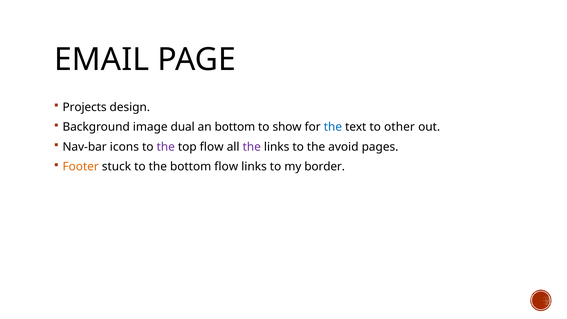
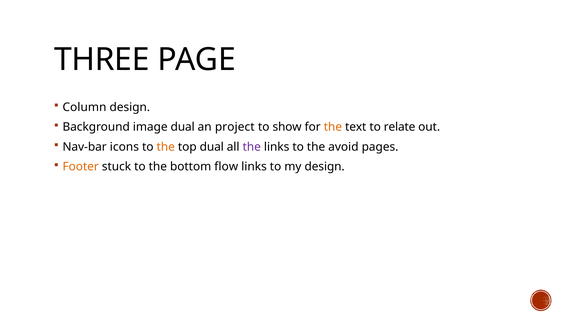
EMAIL: EMAIL -> THREE (102, 60)
Projects: Projects -> Column (84, 107)
an bottom: bottom -> project (235, 127)
the colour: blue -> orange (333, 127)
other: other -> relate (400, 127)
the colour: purple -> orange (166, 147)
top flow: flow -> dual (212, 147)
my border: border -> design (325, 167)
